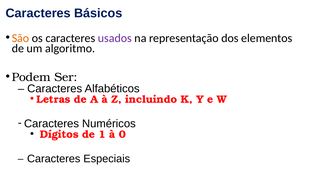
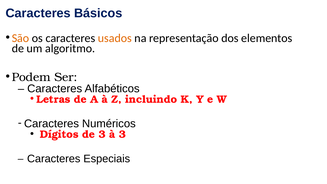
usados colour: purple -> orange (115, 38)
de 1: 1 -> 3 (102, 134)
à 0: 0 -> 3 (122, 134)
